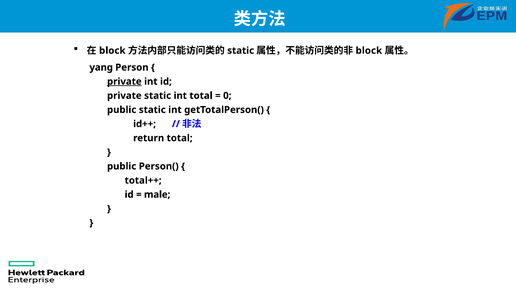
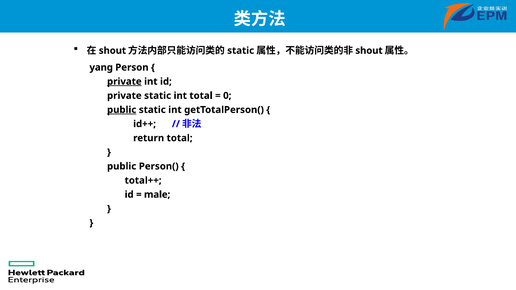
block: block -> shout (112, 51)
block: block -> shout (369, 51)
public underline: none -> present (122, 110)
